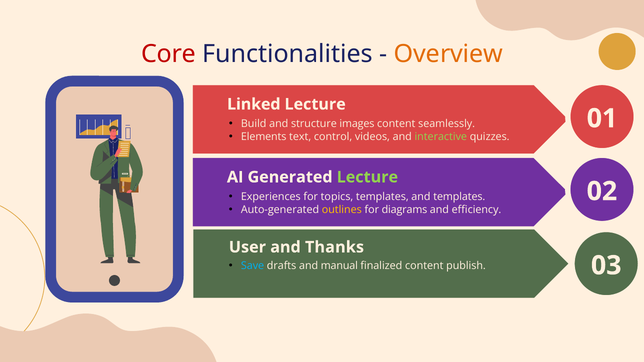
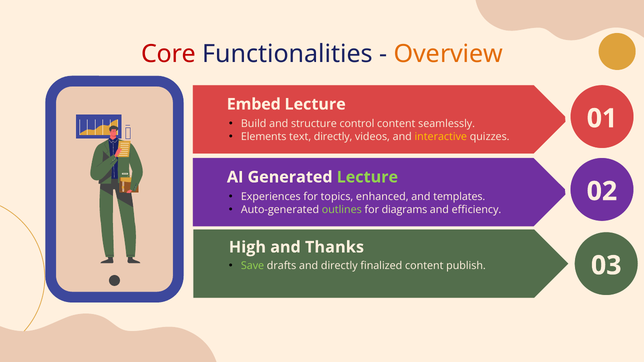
Linked: Linked -> Embed (254, 104)
images: images -> control (357, 124)
text control: control -> directly (333, 137)
interactive colour: light green -> yellow (441, 137)
topics templates: templates -> enhanced (382, 197)
outlines colour: yellow -> light green (342, 210)
User: User -> High (247, 247)
Save colour: light blue -> light green (253, 266)
and manual: manual -> directly (339, 266)
